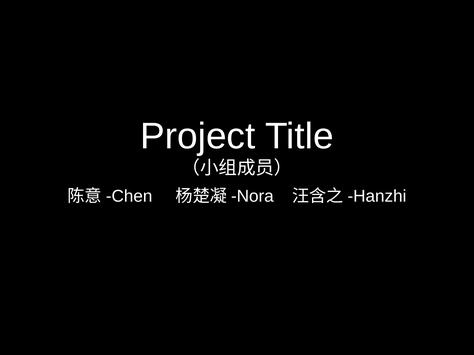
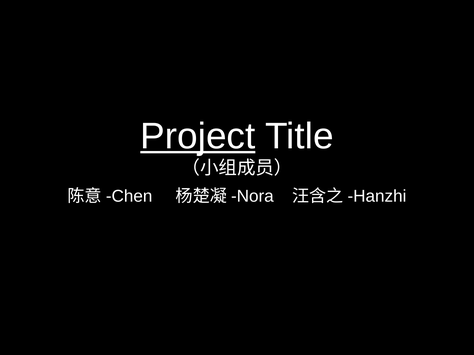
Project underline: none -> present (198, 136)
